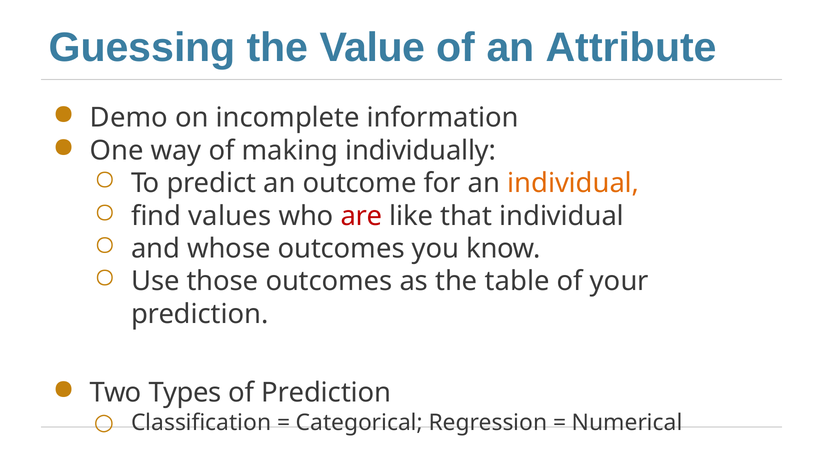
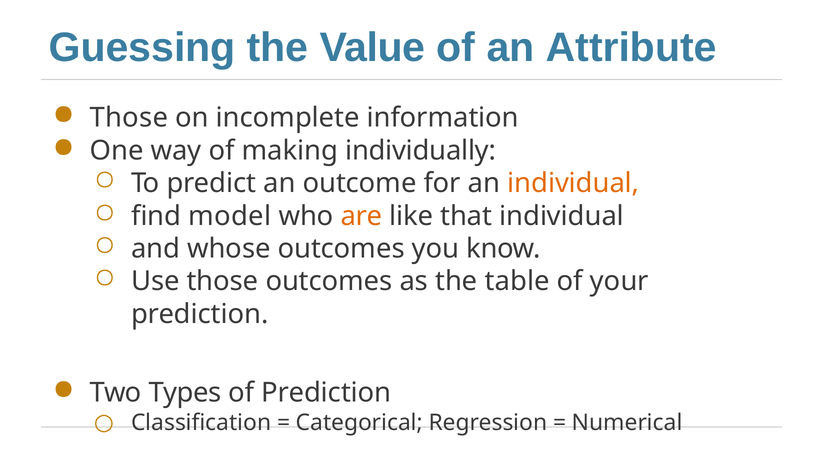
Demo: Demo -> Those (129, 118)
values: values -> model (230, 216)
are colour: red -> orange (361, 216)
